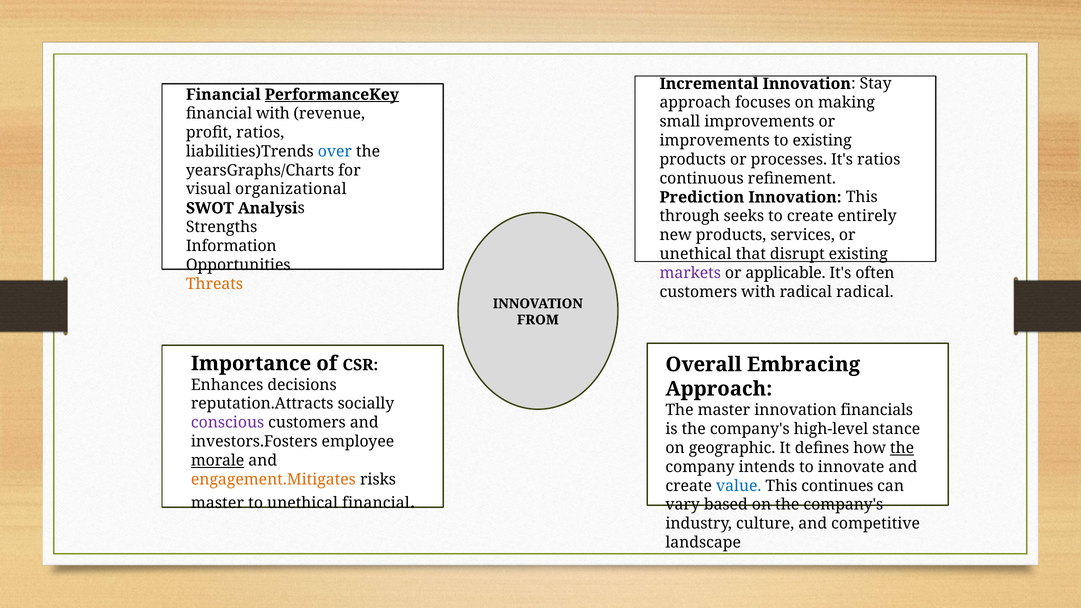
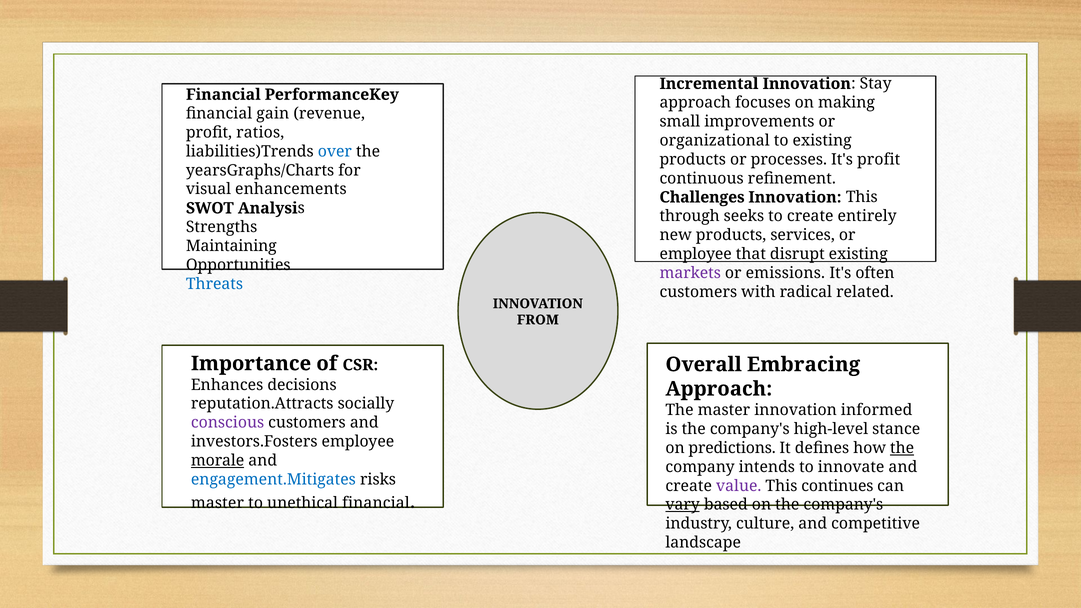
PerformanceKey underline: present -> none (332, 95)
financial with: with -> gain (273, 114)
improvements: improvements -> organizational (715, 141)
It's ratios: ratios -> profit (879, 159)
organizational: organizational -> enhancements (291, 189)
Prediction: Prediction -> Challenges (702, 197)
Information: Information -> Maintaining (231, 246)
unethical: unethical -> employee (696, 254)
applicable: applicable -> emissions (785, 273)
Threats colour: orange -> blue (214, 284)
radical radical: radical -> related (865, 292)
financials: financials -> informed (877, 410)
geographic: geographic -> predictions (732, 448)
engagement.Mitigates colour: orange -> blue (273, 480)
value colour: blue -> purple (739, 486)
vary underline: none -> present (683, 505)
